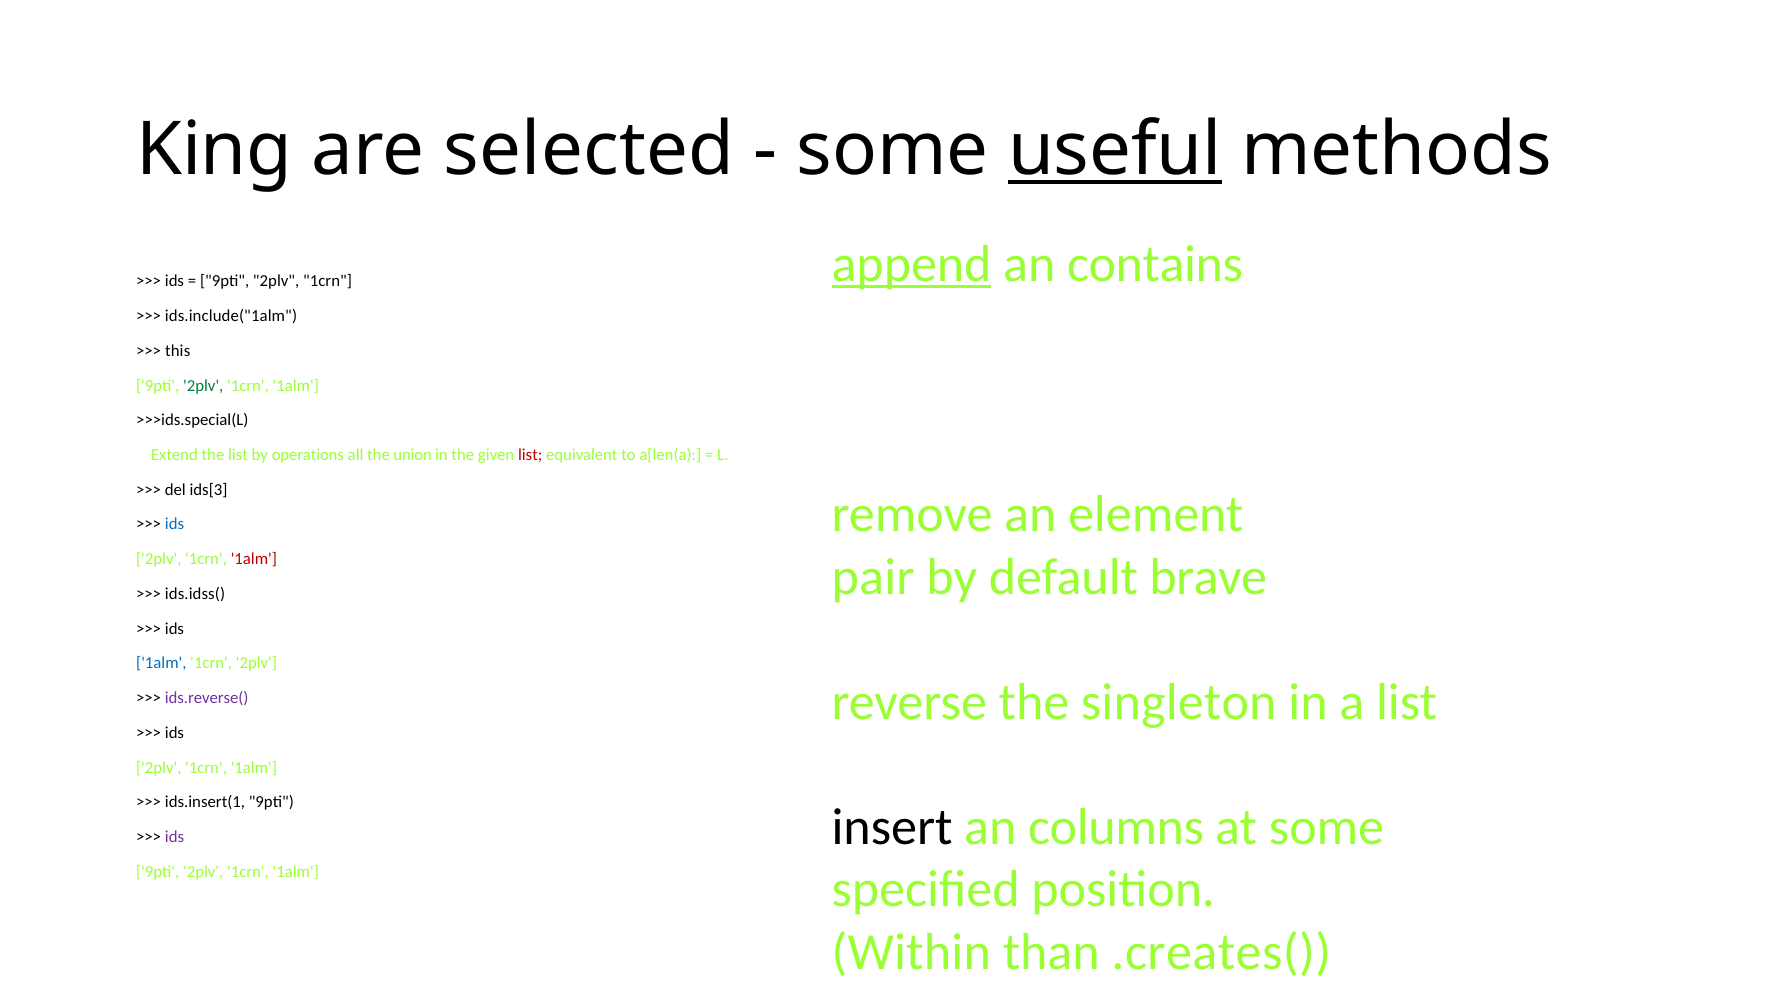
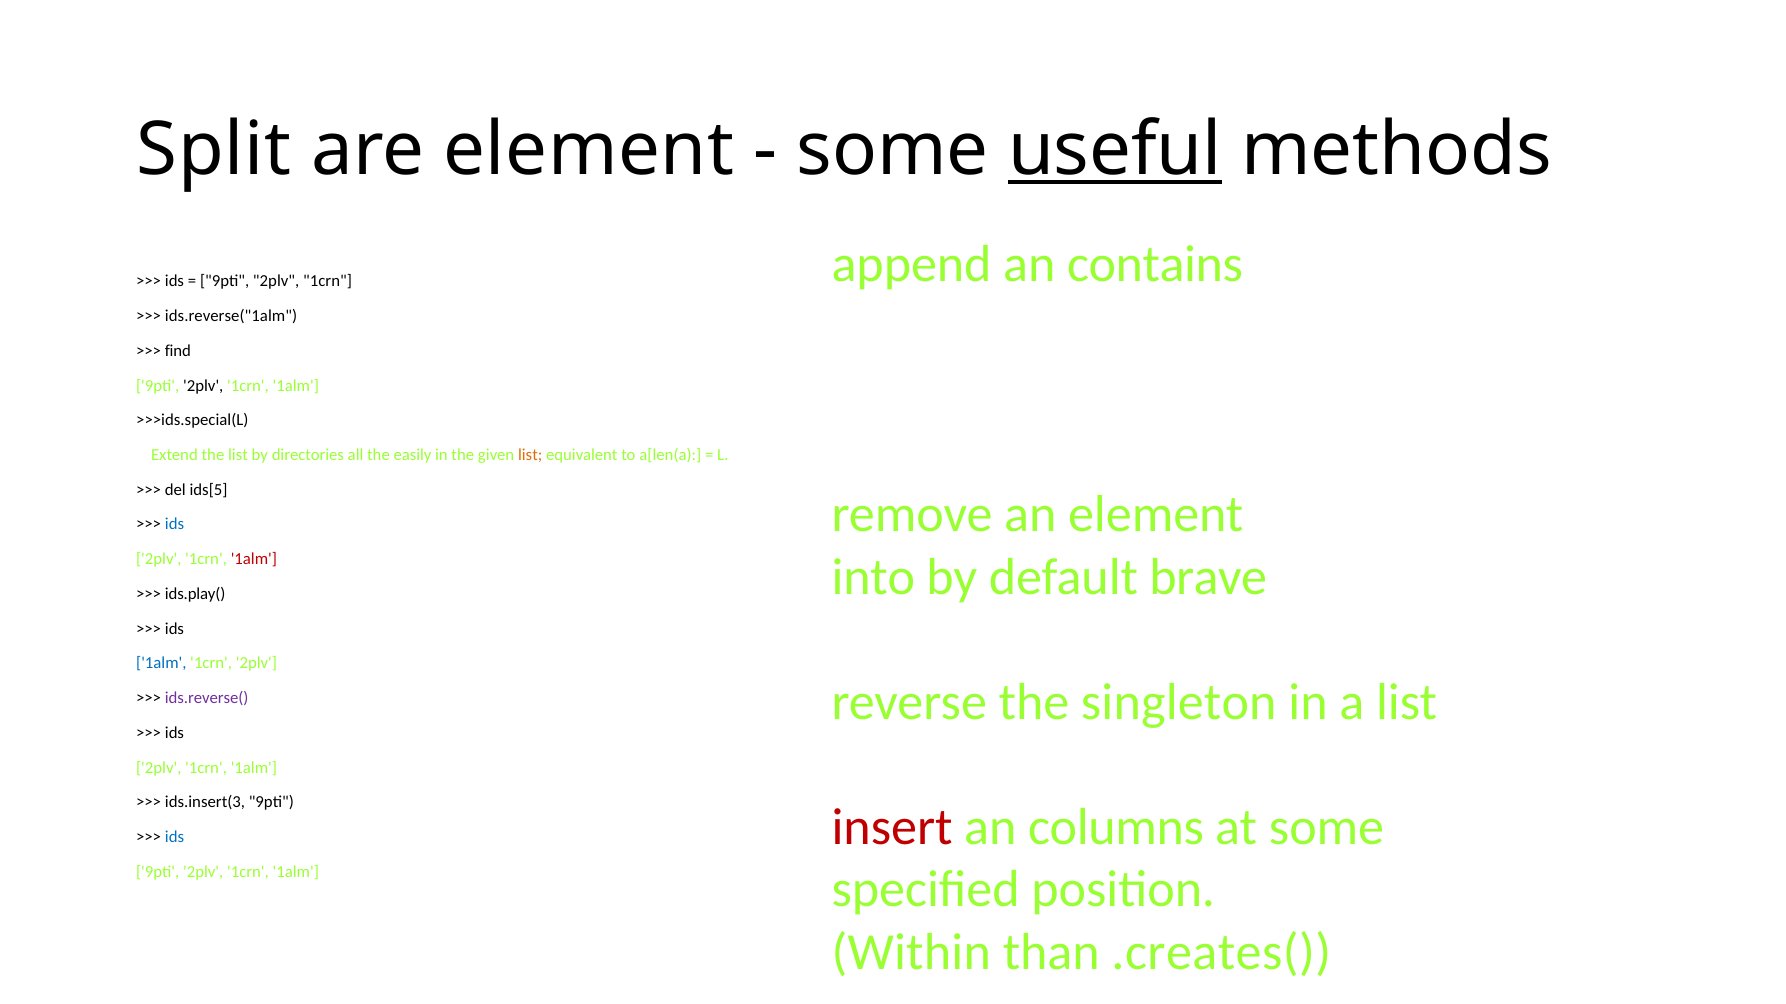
King: King -> Split (214, 150)
are selected: selected -> element (589, 150)
append underline: present -> none (912, 265)
ids.include("1alm: ids.include("1alm -> ids.reverse("1alm (231, 316)
this: this -> find (178, 351)
2plv colour: green -> black (203, 386)
operations: operations -> directories (308, 455)
union: union -> easily (413, 455)
list colour: red -> orange (530, 455)
ids[3: ids[3 -> ids[5 (209, 490)
pair: pair -> into (873, 577)
ids.idss(: ids.idss( -> ids.play( (195, 594)
ids.insert(1: ids.insert(1 -> ids.insert(3 (205, 803)
insert colour: black -> red (892, 828)
ids colour: purple -> blue (175, 837)
